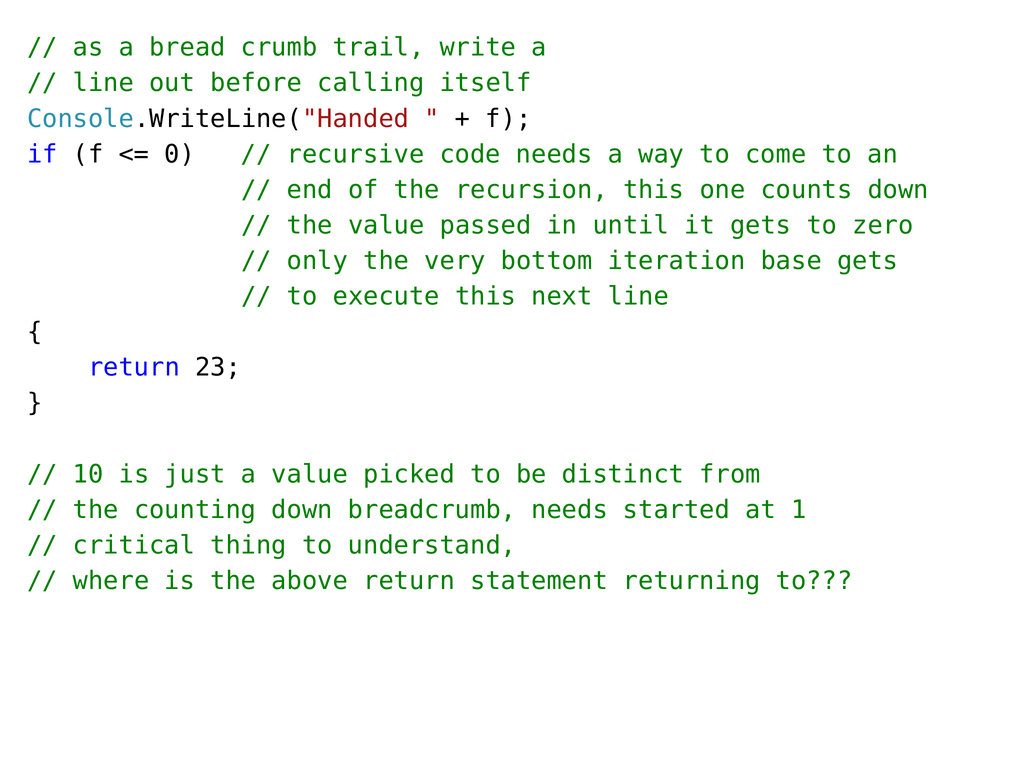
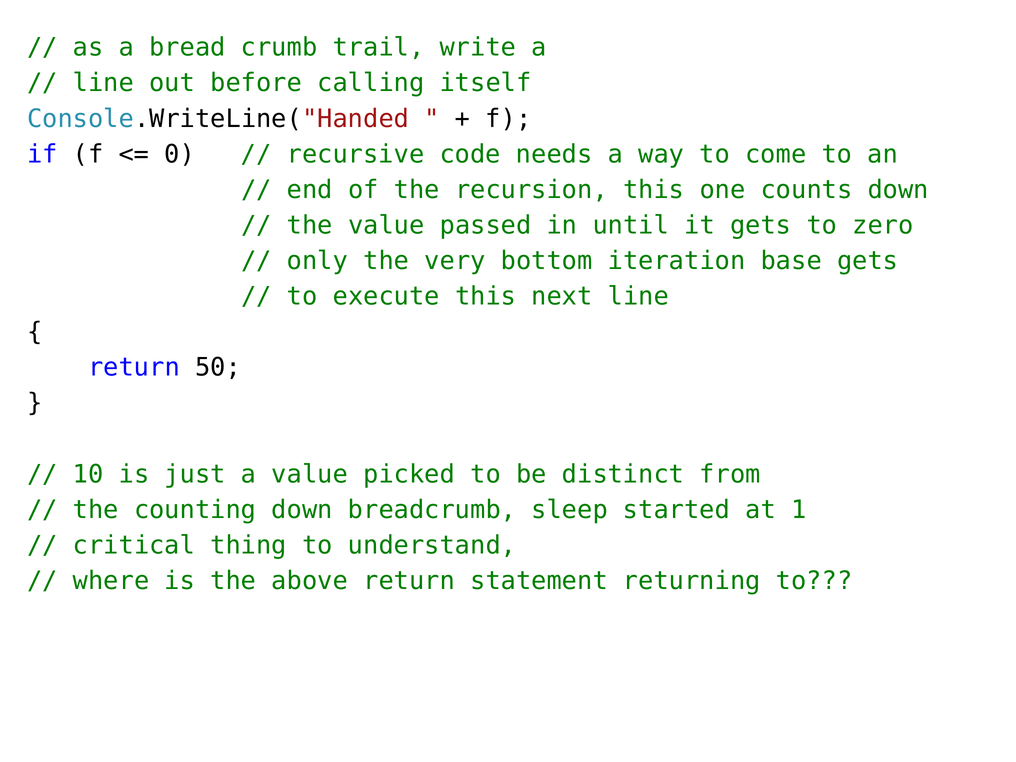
23: 23 -> 50 (218, 368)
breadcrumb needs: needs -> sleep (570, 510)
